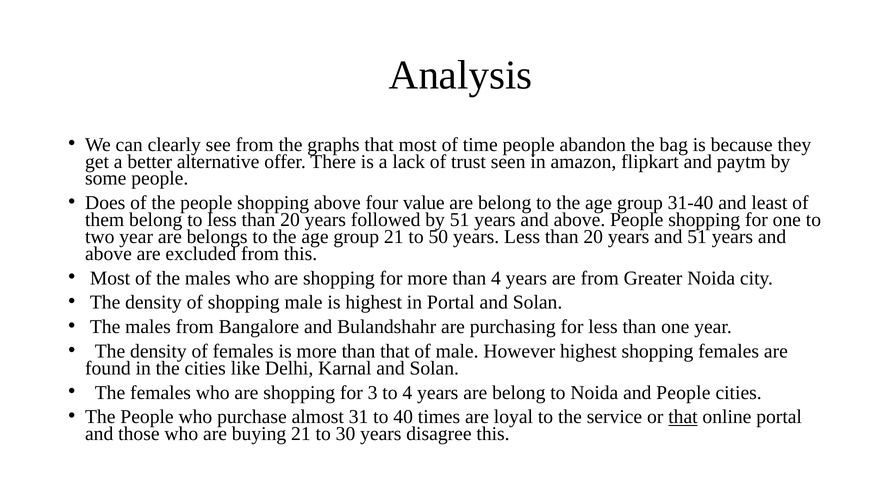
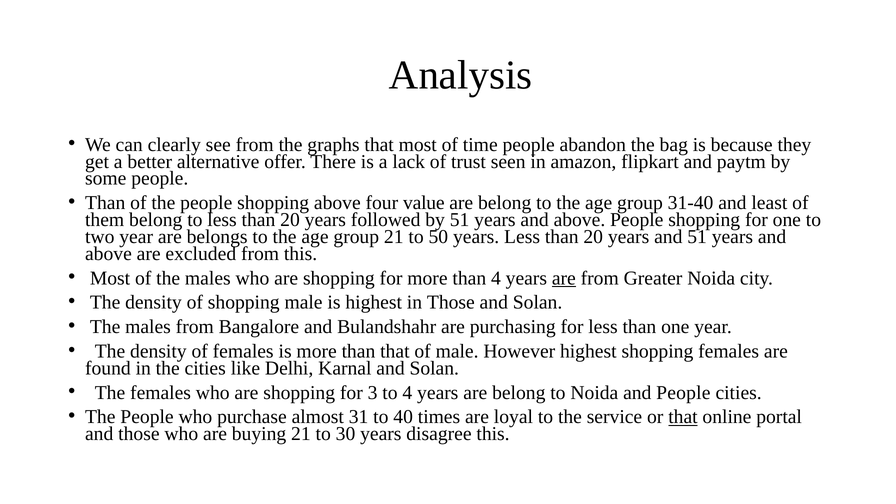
Does: Does -> Than (105, 203)
are underline: none -> present (564, 278)
in Portal: Portal -> Those (451, 302)
